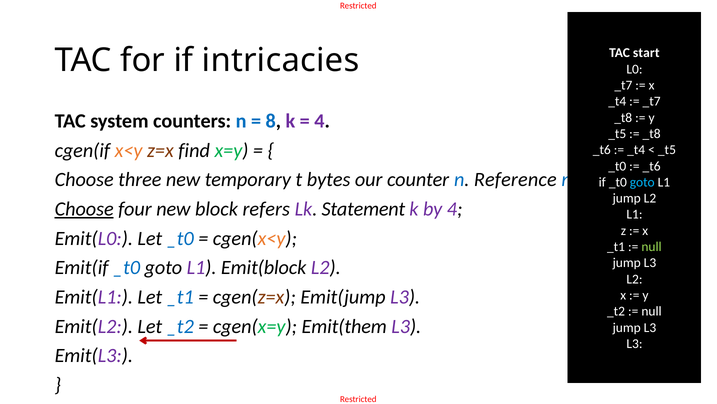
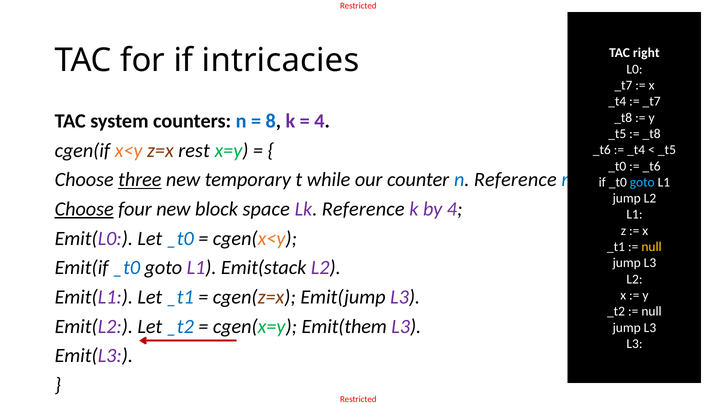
start: start -> right (646, 53)
find: find -> rest (194, 150)
three underline: none -> present (140, 179)
bytes: bytes -> while (329, 179)
refers: refers -> space (266, 209)
Lk Statement: Statement -> Reference (363, 209)
null colour: light green -> yellow (652, 246)
Emit(block: Emit(block -> Emit(stack (264, 267)
